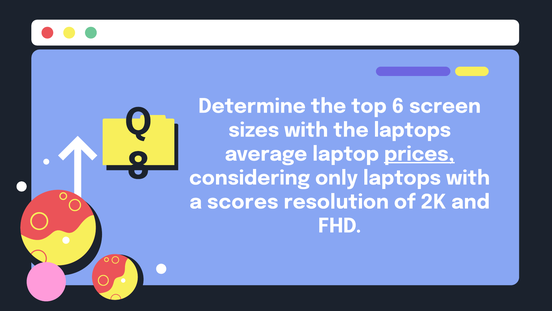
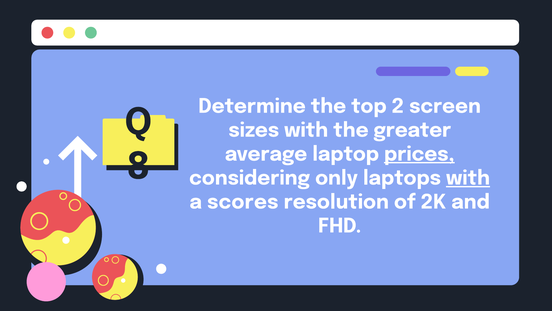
6: 6 -> 2 (398, 106)
the laptops: laptops -> greater (412, 130)
with underline: none -> present (468, 178)
